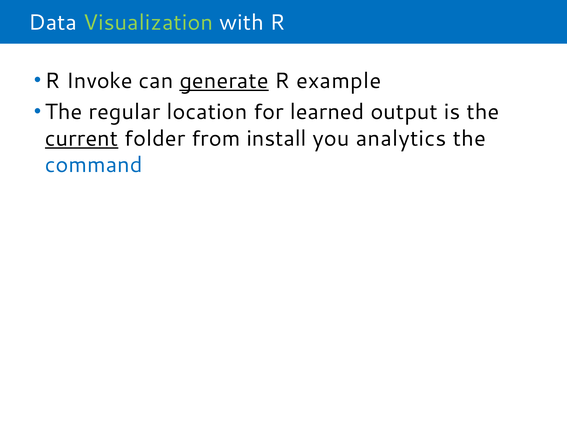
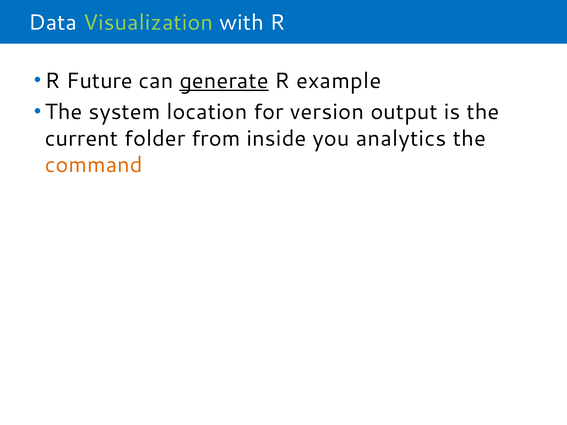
Invoke: Invoke -> Future (100, 81)
regular: regular -> system (124, 112)
learned: learned -> version (327, 112)
current underline: present -> none (82, 139)
install: install -> inside (276, 139)
command colour: blue -> orange (94, 165)
